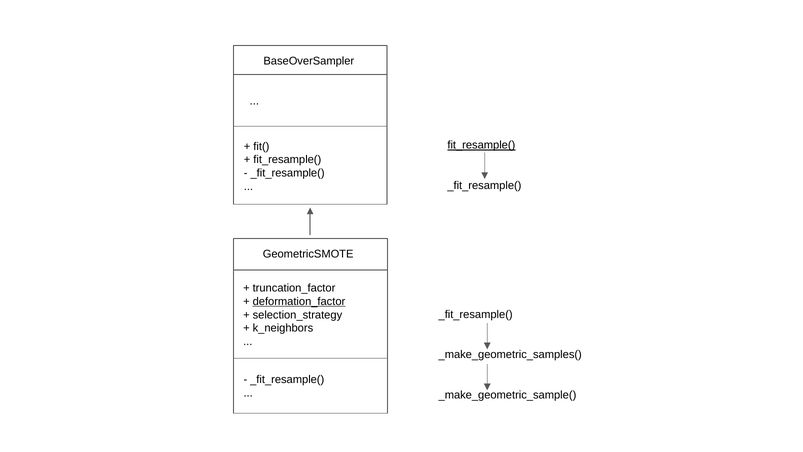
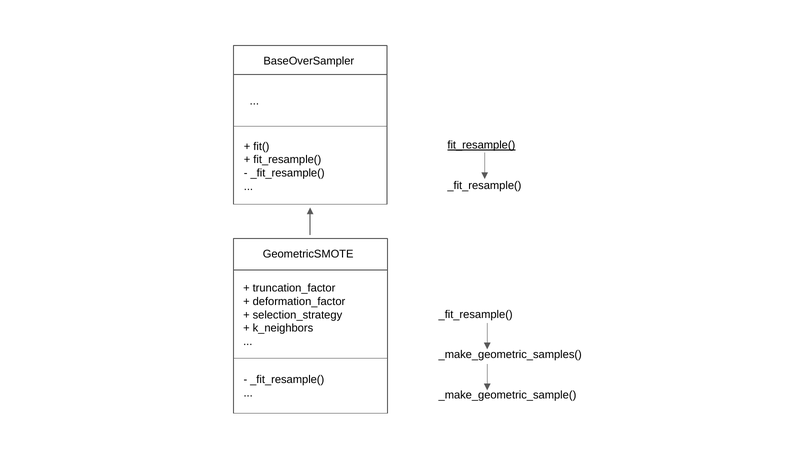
deformation_factor underline: present -> none (299, 301)
